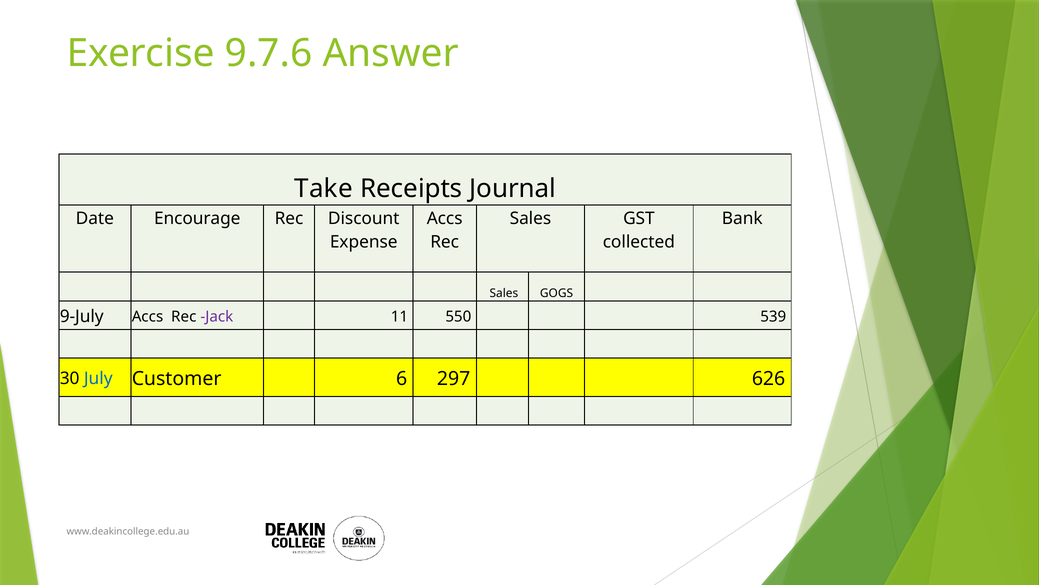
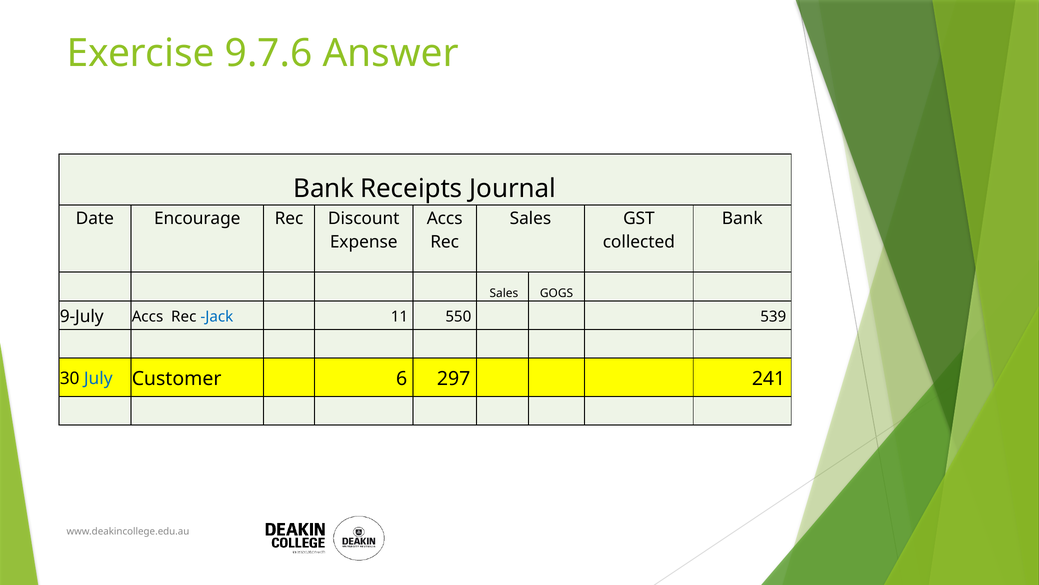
Take: Take -> Bank (324, 188)
Jack colour: purple -> blue (217, 316)
626: 626 -> 241 (769, 378)
